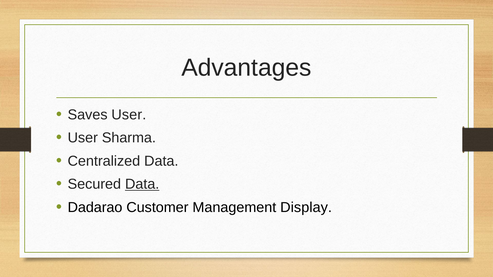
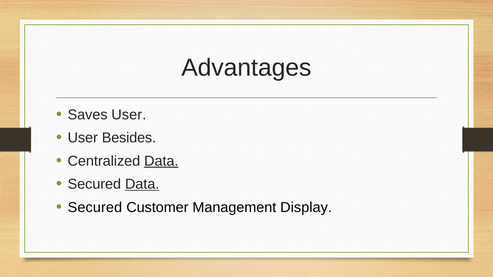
Sharma: Sharma -> Besides (129, 138)
Data underline: none -> present (161, 161)
Dadarao: Dadarao -> Secured (95, 208)
